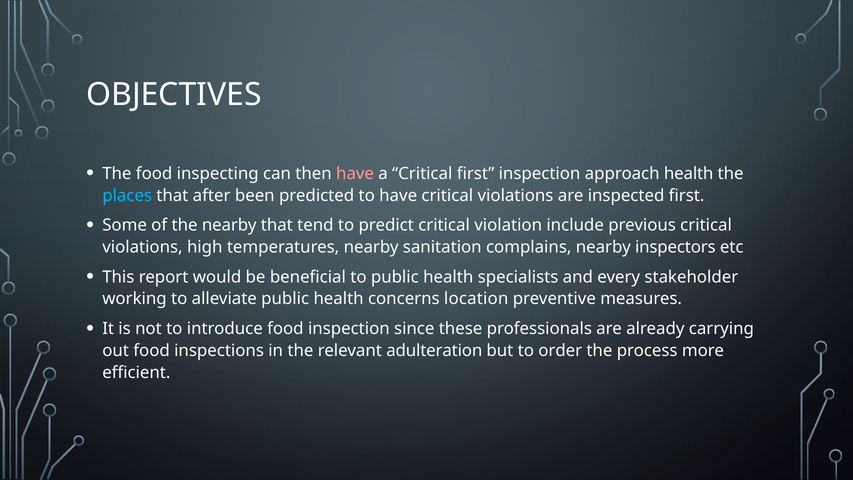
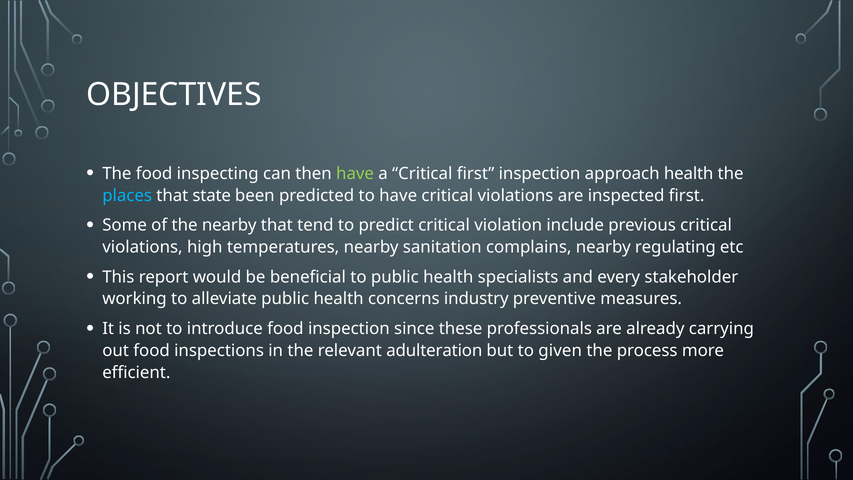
have colour: pink -> light green (355, 174)
after: after -> state (212, 195)
inspectors: inspectors -> regulating (675, 247)
location: location -> industry (476, 299)
order: order -> given (560, 350)
